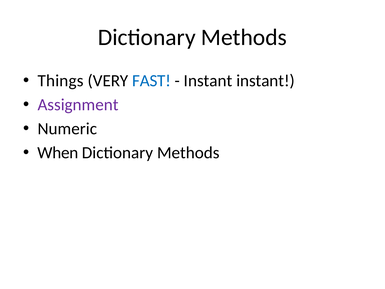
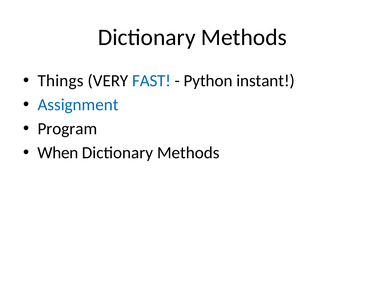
Instant: Instant -> Python (208, 81)
Assignment colour: purple -> blue (78, 105)
Numeric: Numeric -> Program (67, 129)
